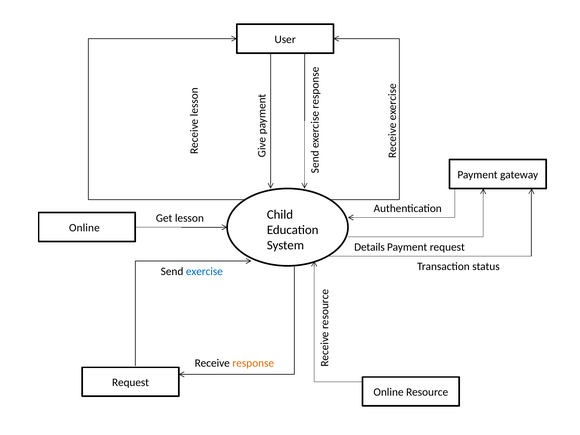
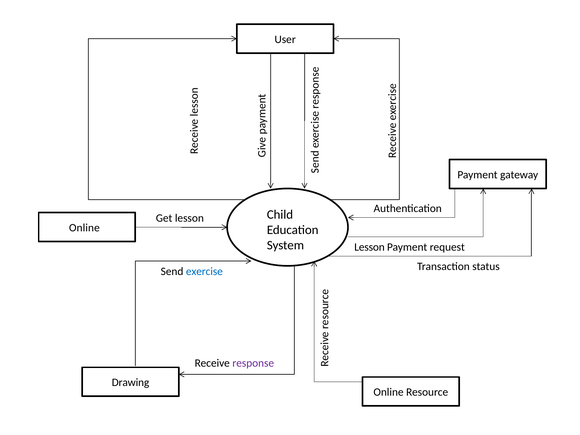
Details: Details -> Lesson (369, 247)
response colour: orange -> purple (253, 363)
Request: Request -> Drawing (131, 383)
